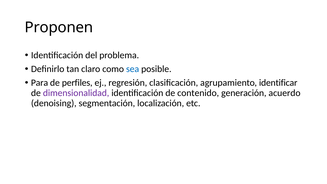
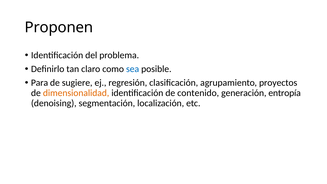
perfiles: perfiles -> sugiere (77, 83)
identificar: identificar -> proyectos (278, 83)
dimensionalidad colour: purple -> orange (76, 93)
acuerdo: acuerdo -> entropía (285, 93)
